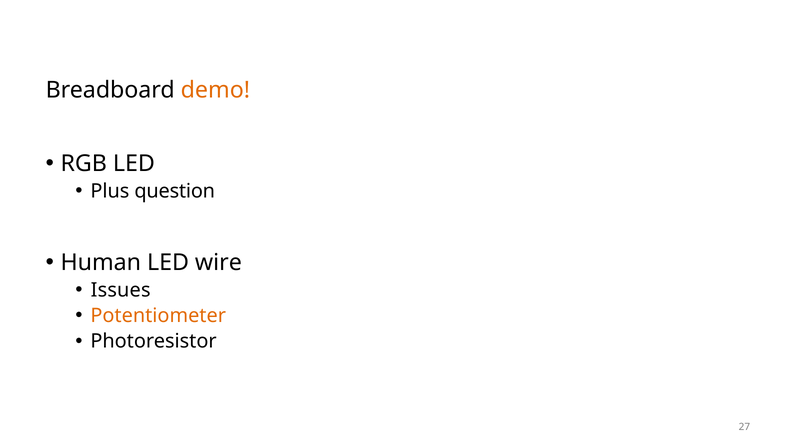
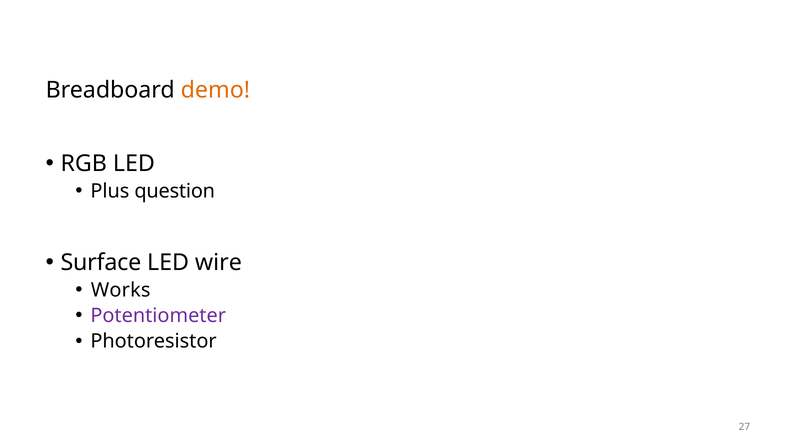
Human: Human -> Surface (101, 262)
Issues: Issues -> Works (121, 290)
Potentiometer colour: orange -> purple (158, 315)
